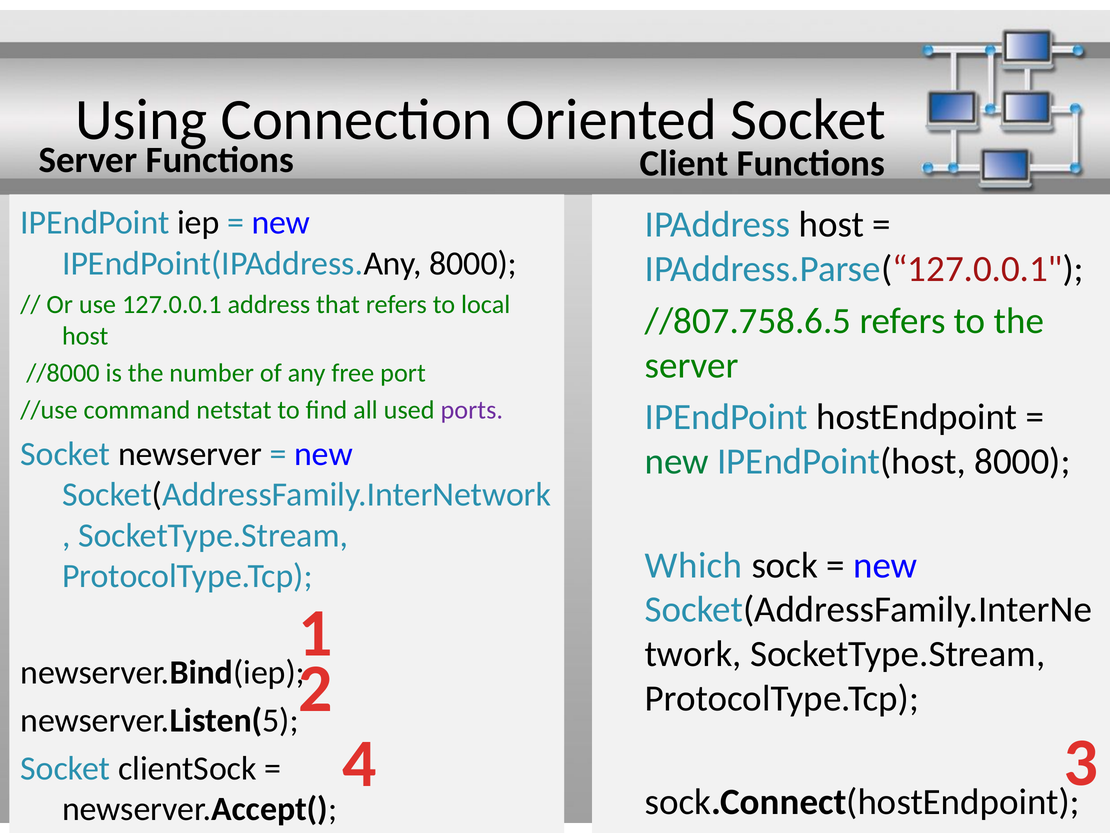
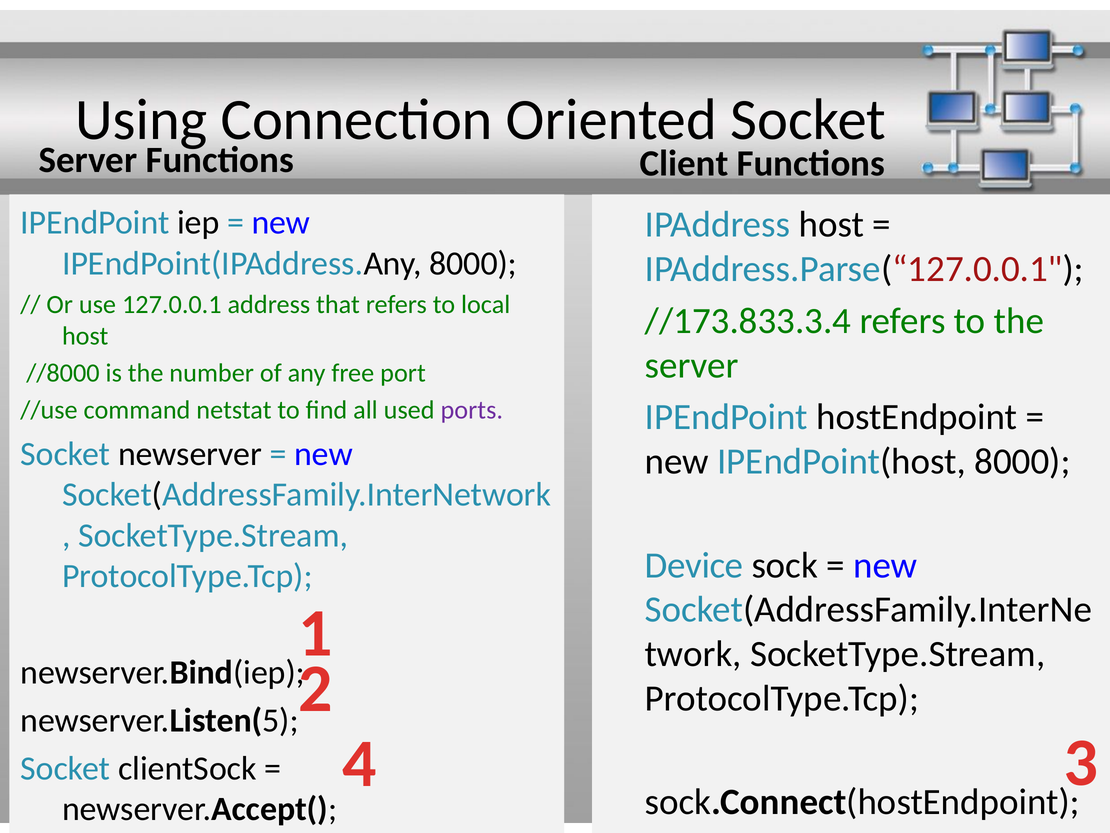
//807.758.6.5: //807.758.6.5 -> //173.833.3.4 (748, 321)
new colour: green -> black (677, 461)
Which: Which -> Device (694, 565)
